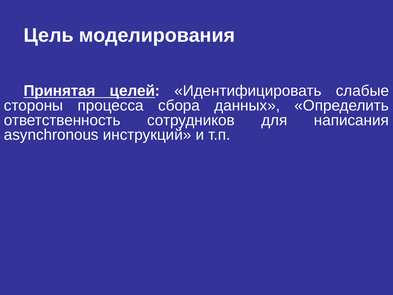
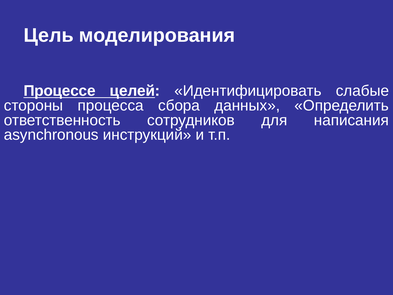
Принятая: Принятая -> Процессе (60, 91)
